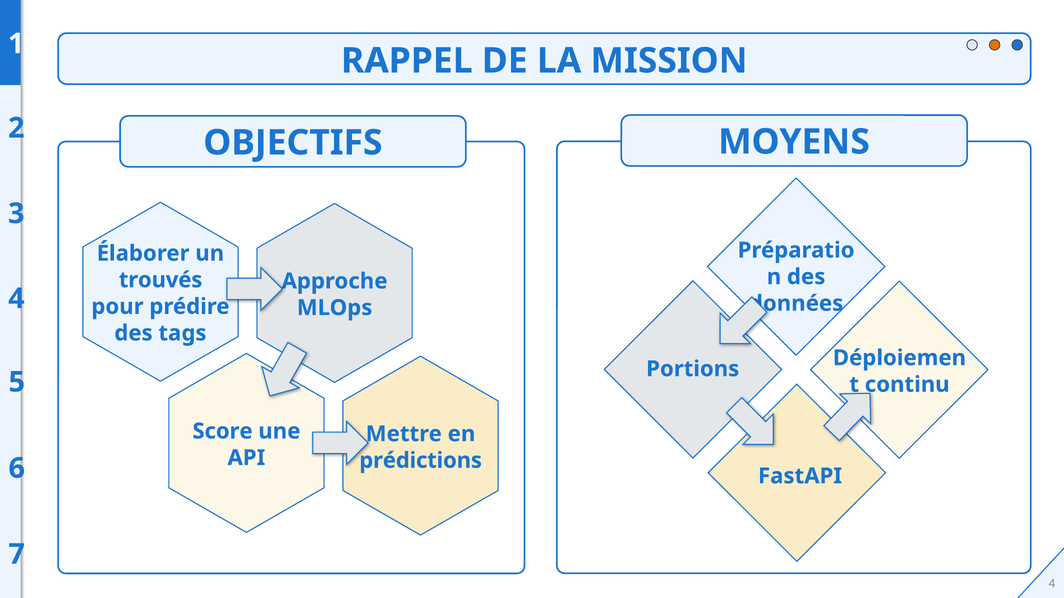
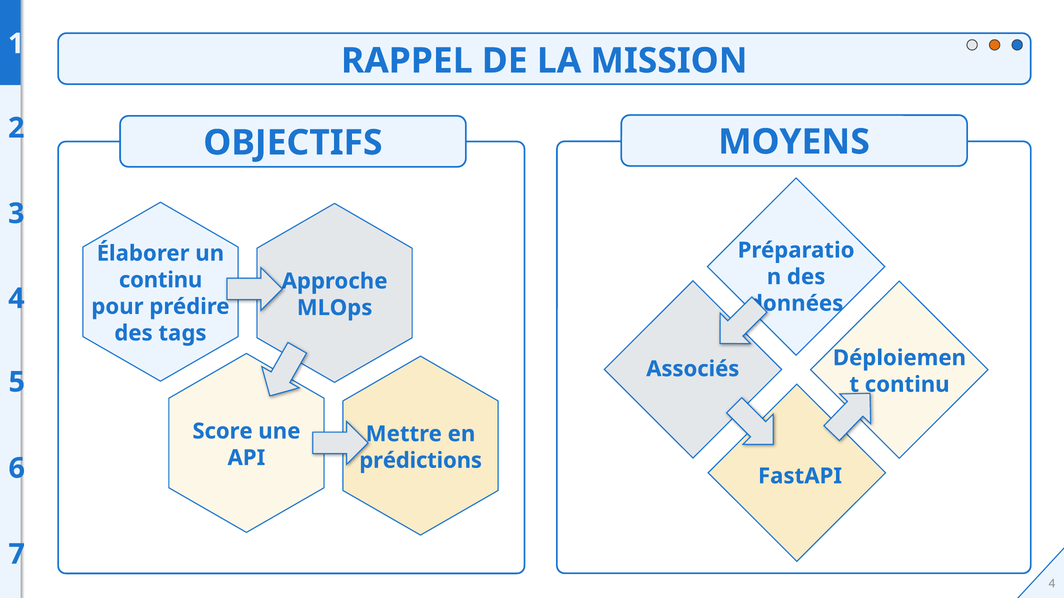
trouvés: trouvés -> continu (161, 280)
Portions: Portions -> Associés (693, 369)
